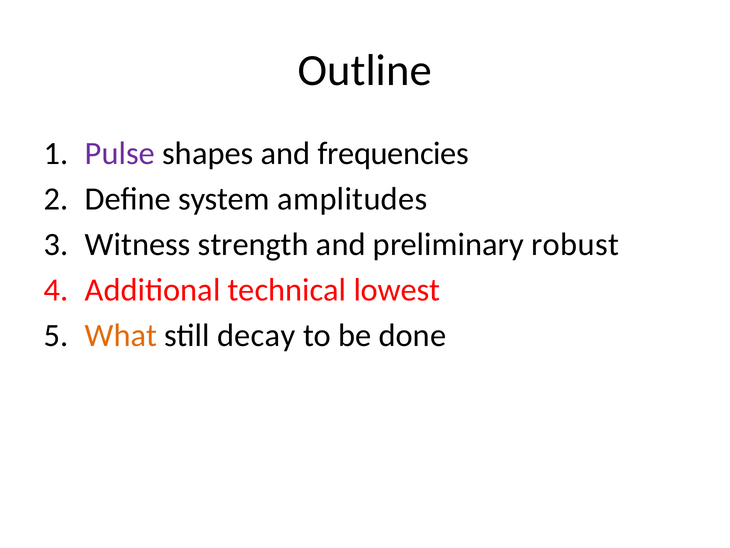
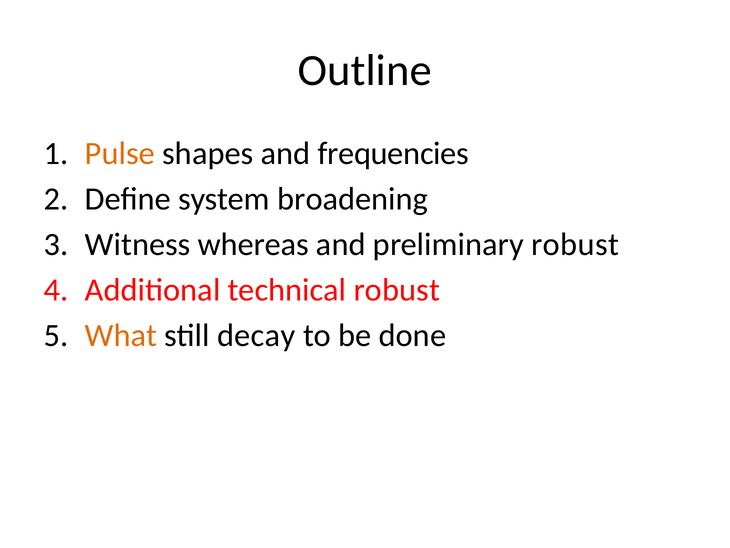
Pulse colour: purple -> orange (120, 153)
amplitudes: amplitudes -> broadening (353, 199)
strength: strength -> whereas (253, 244)
technical lowest: lowest -> robust (397, 290)
